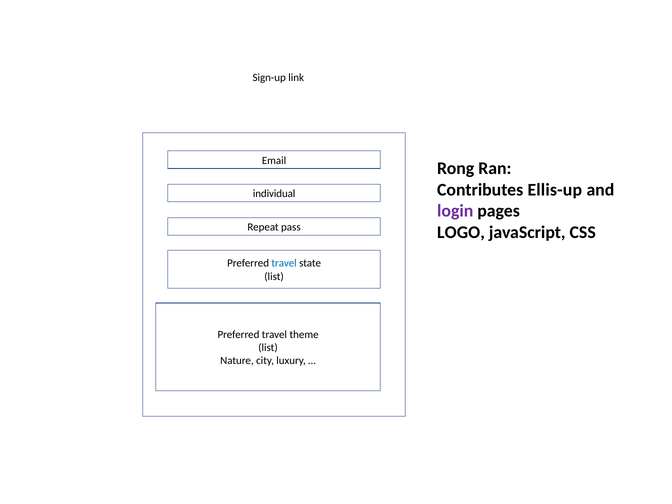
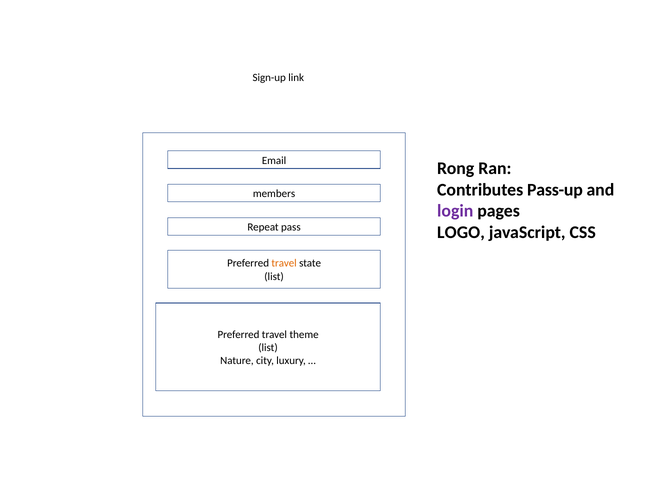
Ellis-up: Ellis-up -> Pass-up (555, 190)
individual: individual -> members (274, 194)
travel colour: blue -> orange (284, 263)
